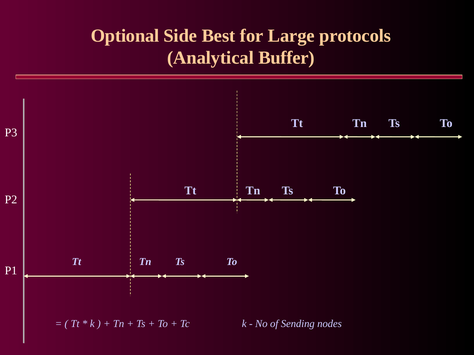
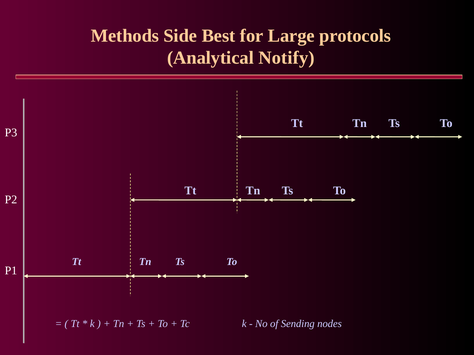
Optional: Optional -> Methods (125, 36)
Buffer: Buffer -> Notify (286, 58)
